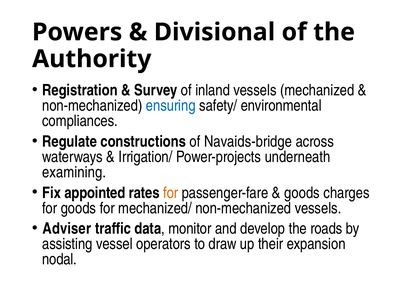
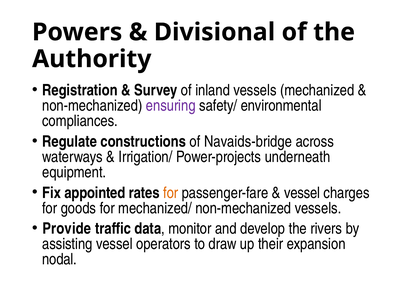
ensuring colour: blue -> purple (171, 106)
examining: examining -> equipment (74, 172)
goods: goods -> vessel (302, 193)
Adviser: Adviser -> Provide (67, 229)
roads: roads -> rivers (326, 229)
